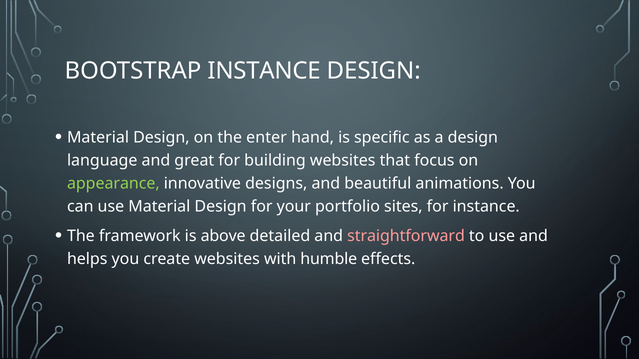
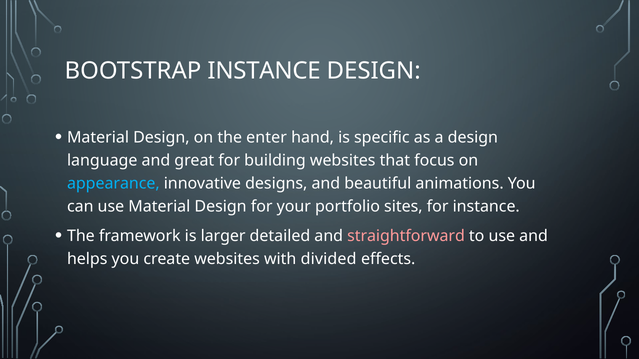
appearance colour: light green -> light blue (113, 184)
above: above -> larger (223, 236)
humble: humble -> divided (329, 259)
